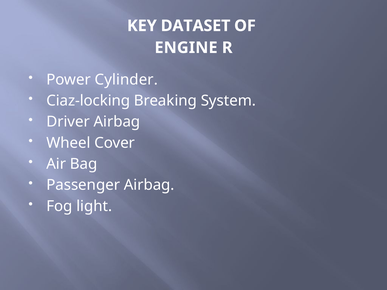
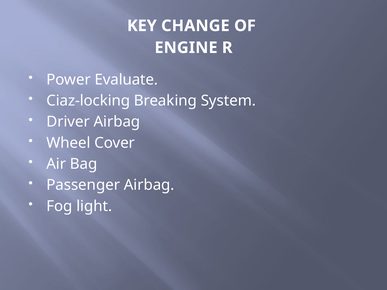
DATASET: DATASET -> CHANGE (195, 26)
Cylinder: Cylinder -> Evaluate (126, 80)
